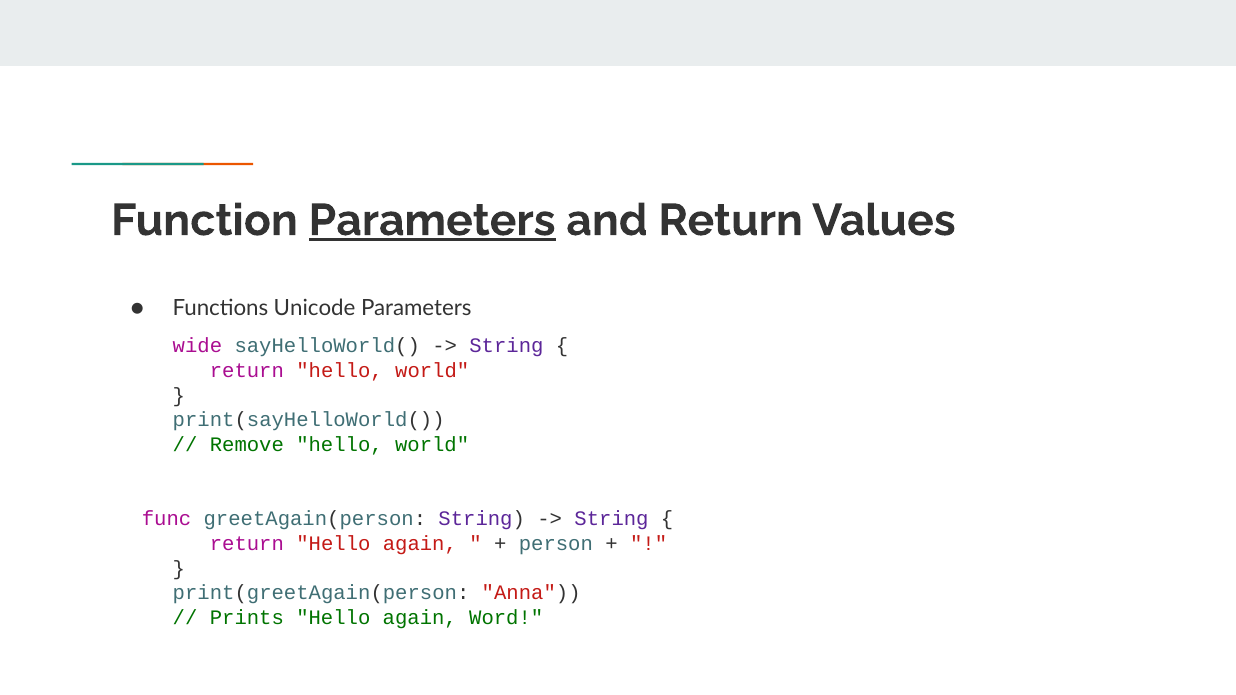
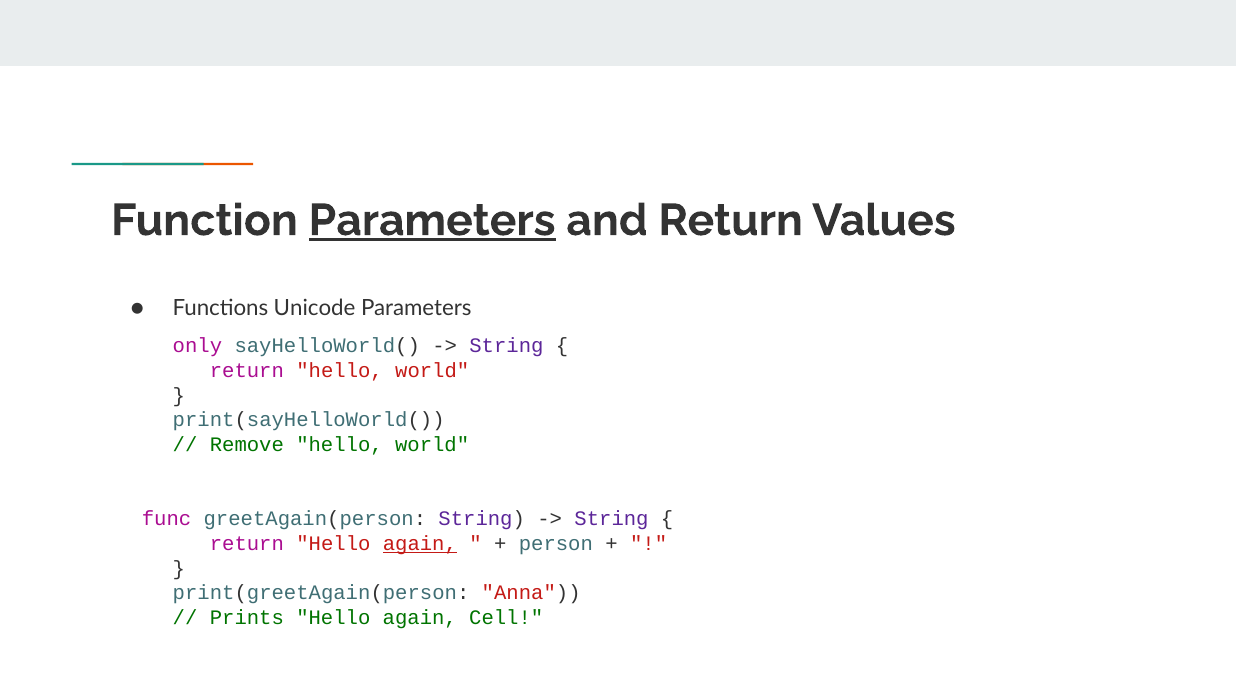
wide: wide -> only (197, 346)
again underline: none -> present (420, 544)
Word: Word -> Cell (506, 618)
